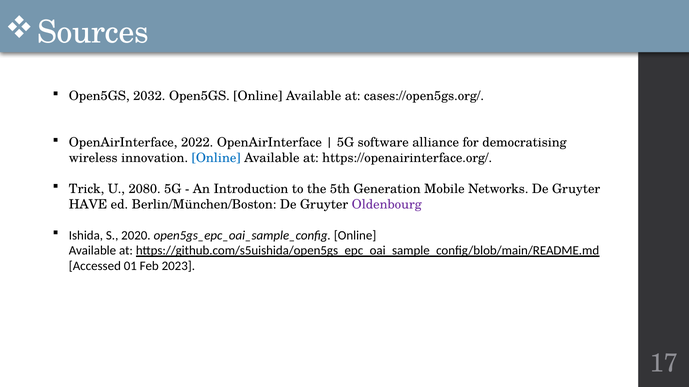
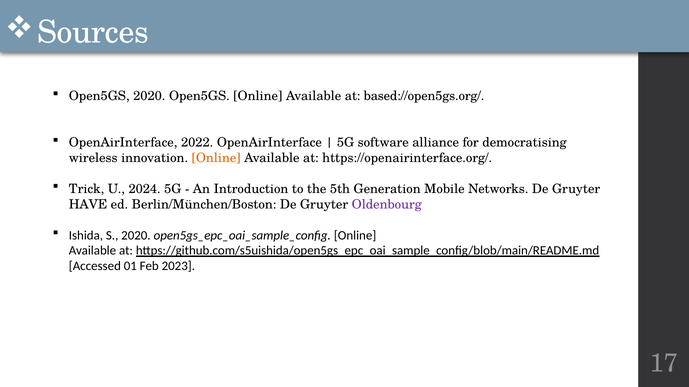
Open5GS 2032: 2032 -> 2020 (149, 96)
cases://open5gs.org/: cases://open5gs.org/ -> based://open5gs.org/ (424, 96)
Online colour: blue -> orange (216, 158)
2080: 2080 -> 2024 (145, 189)
